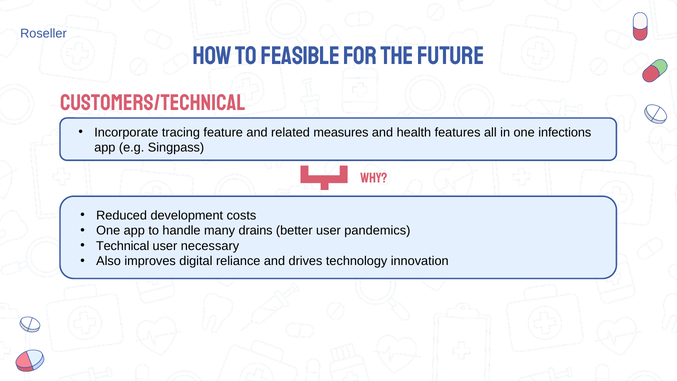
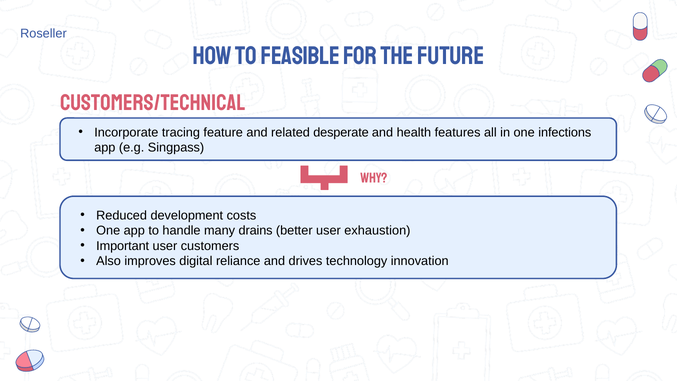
measures: measures -> desperate (341, 132)
pandemics: pandemics -> exhaustion (377, 231)
Technical: Technical -> Important (123, 246)
necessary: necessary -> customers (210, 246)
